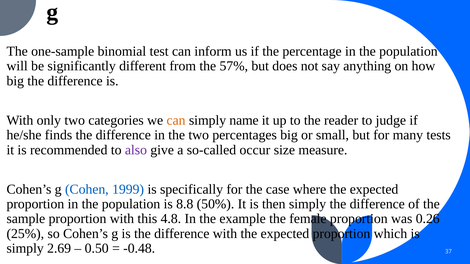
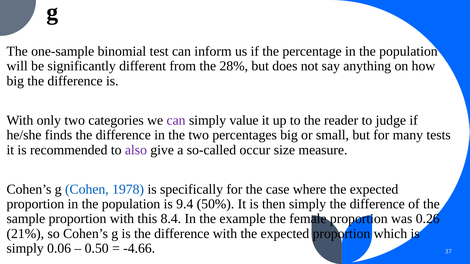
57%: 57% -> 28% (234, 66)
can colour: orange -> purple (176, 120)
name: name -> value (244, 120)
1999: 1999 -> 1978 (128, 189)
8.8: 8.8 -> 9.4 (185, 204)
4.8: 4.8 -> 8.4 (171, 219)
25%: 25% -> 21% (25, 234)
2.69: 2.69 -> 0.06 (59, 249)
-0.48: -0.48 -> -4.66 (139, 249)
